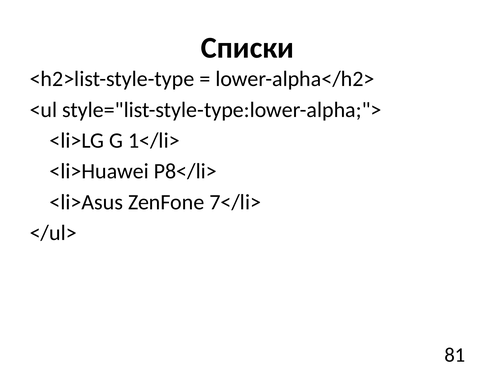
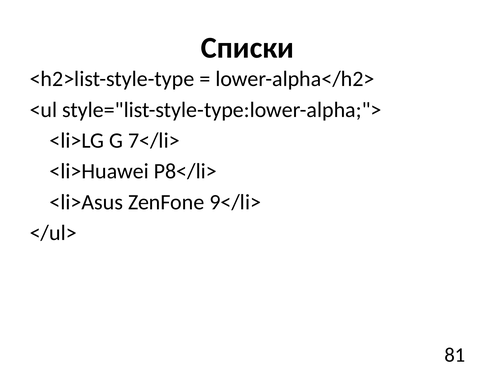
1</li>: 1</li> -> 7</li> (154, 141)
7</li>: 7</li> -> 9</li> (235, 202)
